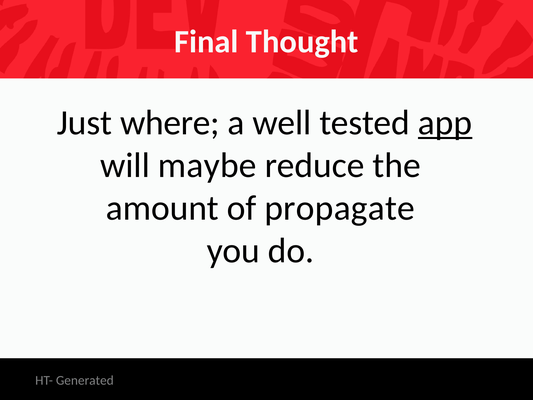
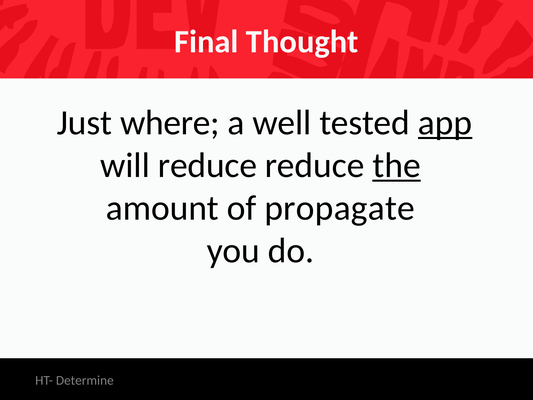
will maybe: maybe -> reduce (207, 165)
the underline: none -> present (397, 165)
Generated: Generated -> Determine (85, 380)
